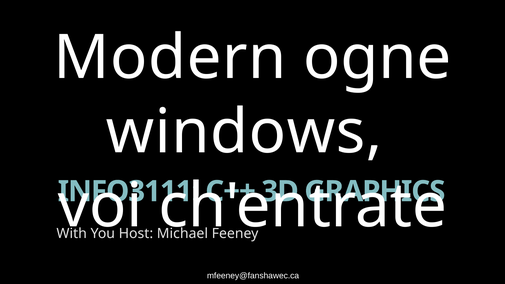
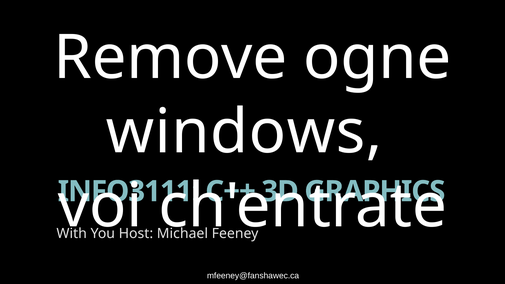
Modern: Modern -> Remove (170, 58)
